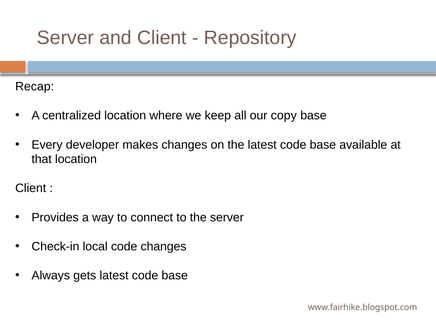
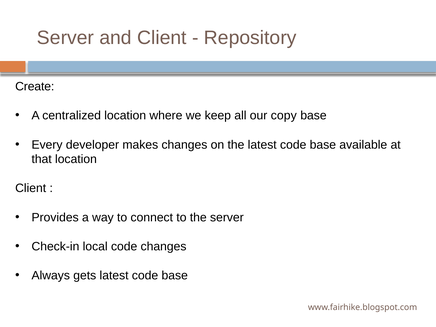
Recap: Recap -> Create (35, 87)
